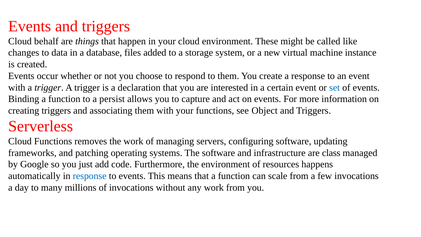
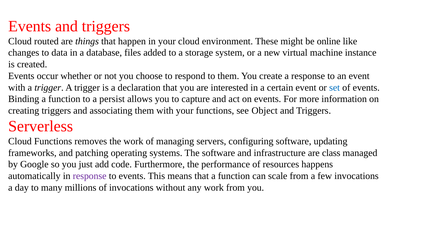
behalf: behalf -> routed (46, 41)
called: called -> online (329, 41)
the environment: environment -> performance (226, 164)
response colour: blue -> purple (90, 176)
